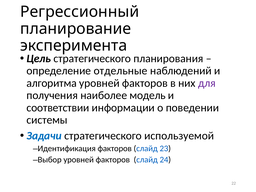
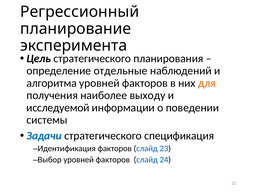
для colour: purple -> orange (207, 83)
модель: модель -> выходу (148, 95)
соответствии: соответствии -> исследуемой (58, 108)
используемой: используемой -> спецификация (179, 136)
